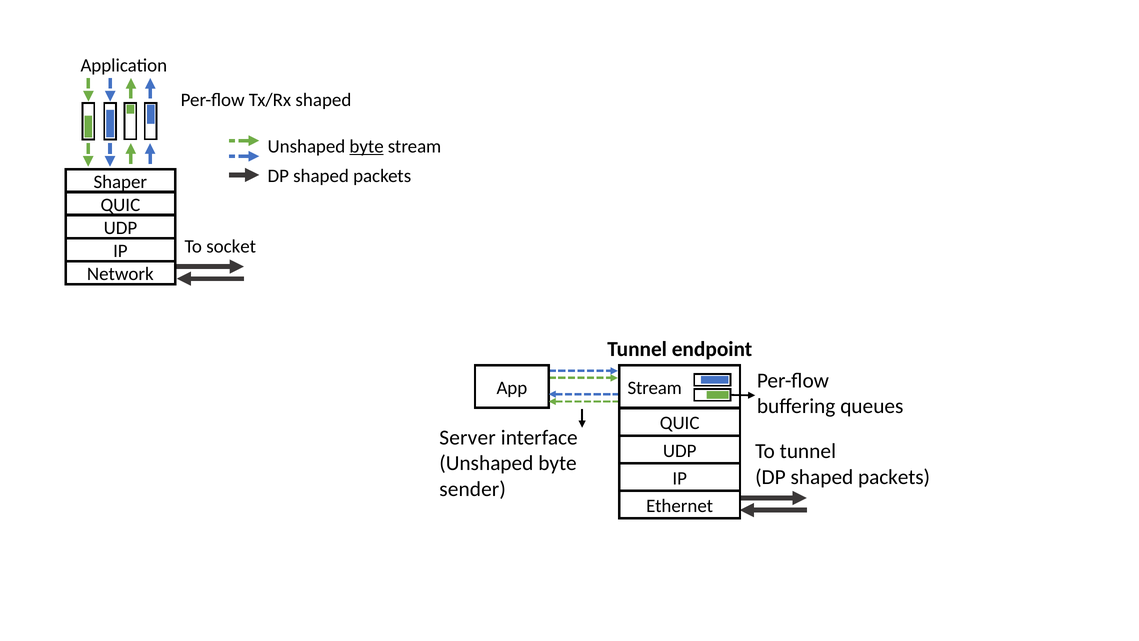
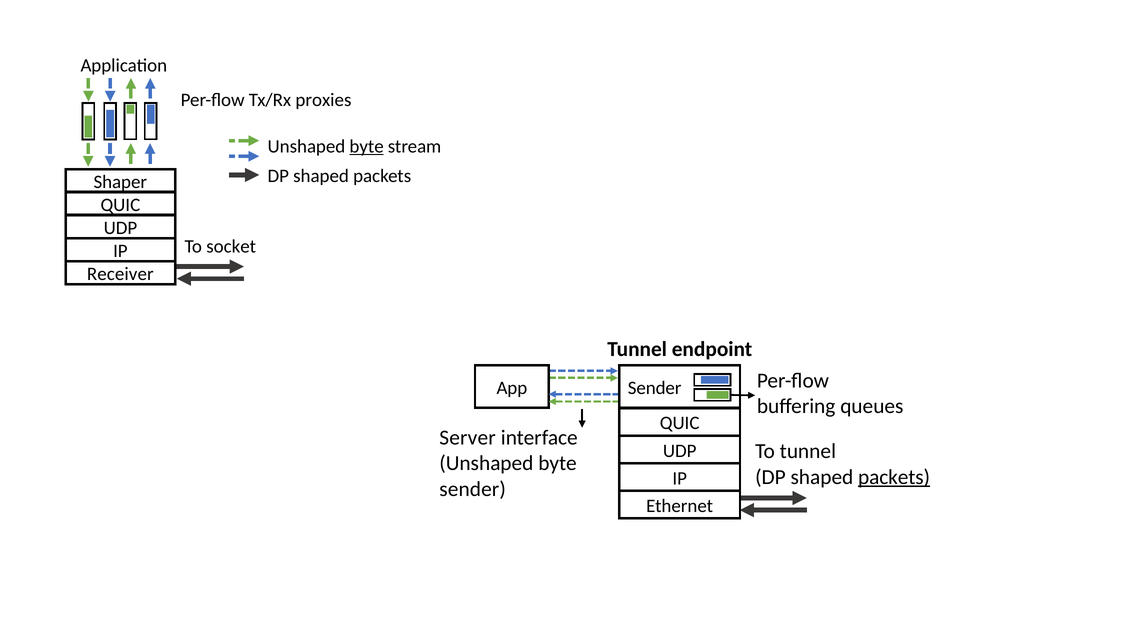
Tx/Rx shaped: shaped -> proxies (323, 100)
Network: Network -> Receiver (120, 274)
Stream: Stream -> Sender (655, 388)
packets underline: none -> present (894, 477)
